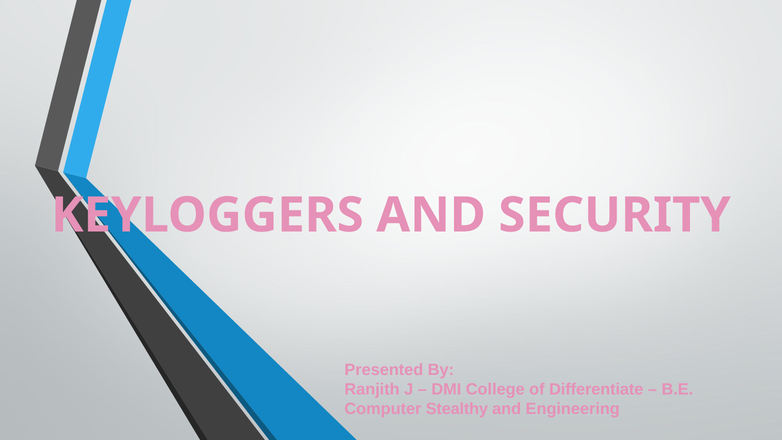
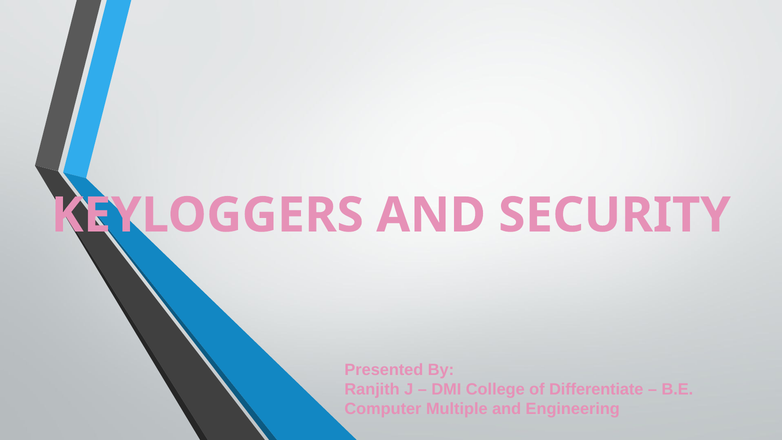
Stealthy: Stealthy -> Multiple (457, 409)
